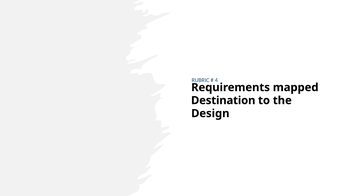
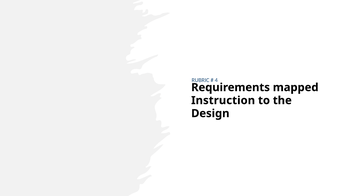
Destination: Destination -> Instruction (223, 100)
